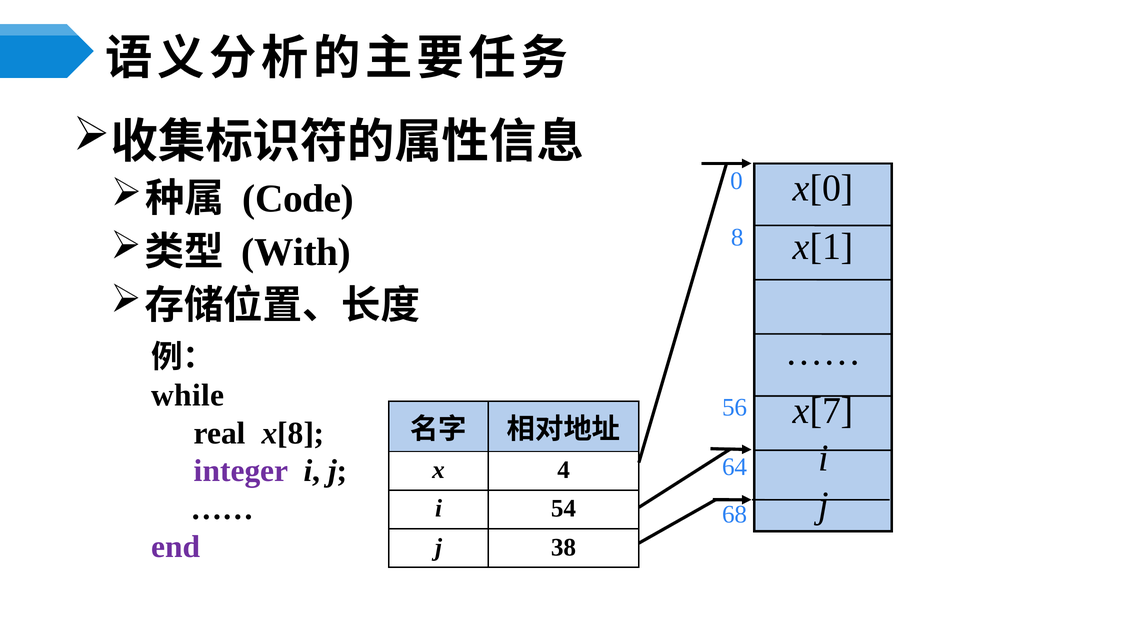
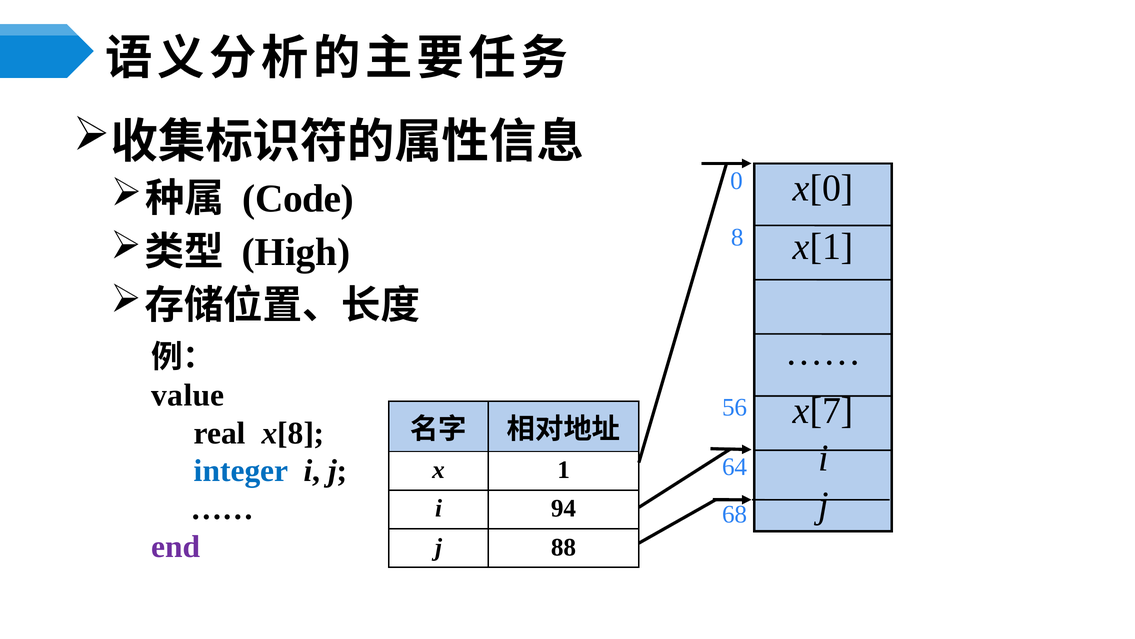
With: With -> High (296, 252)
while: while -> value (188, 395)
integer colour: purple -> blue (241, 471)
4: 4 -> 1 (564, 470)
54: 54 -> 94 (563, 508)
38: 38 -> 88 (563, 547)
